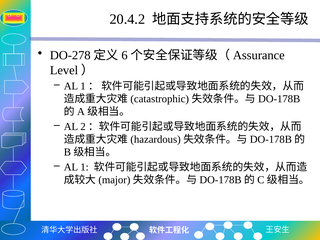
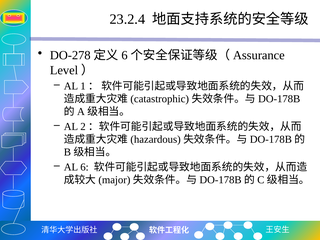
20.4.2: 20.4.2 -> 23.2.4 (127, 19)
AL 1: 1 -> 6 (84, 167)
